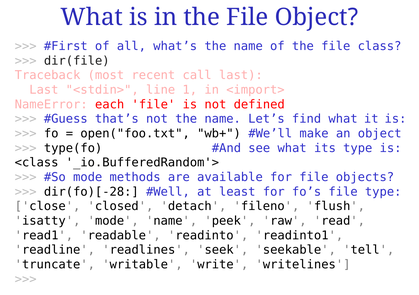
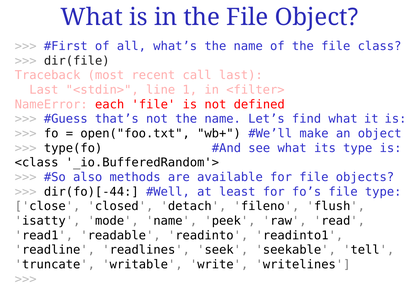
<import>: <import> -> <filter> (255, 90)
mode: mode -> also (88, 177)
dir(fo)[-28: dir(fo)[-28 -> dir(fo)[-44 (91, 192)
